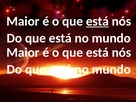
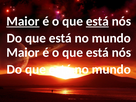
Maior underline: none -> present (23, 21)
